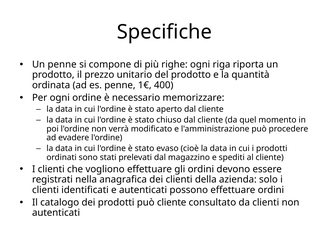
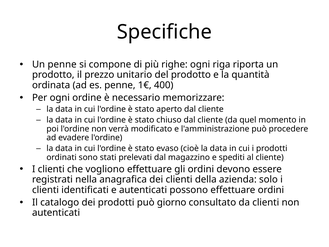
può cliente: cliente -> giorno (172, 202)
